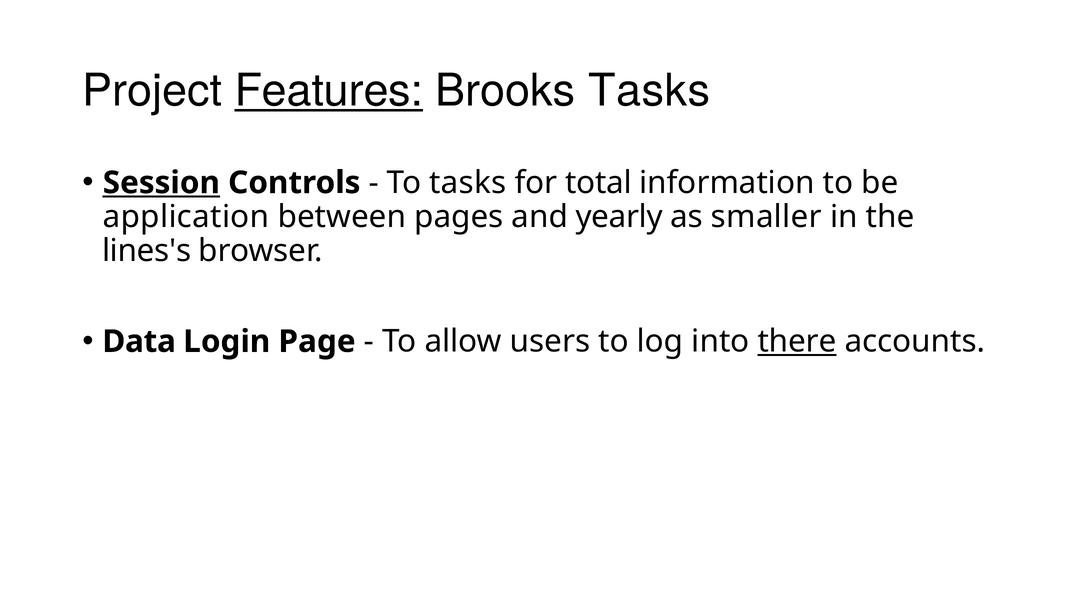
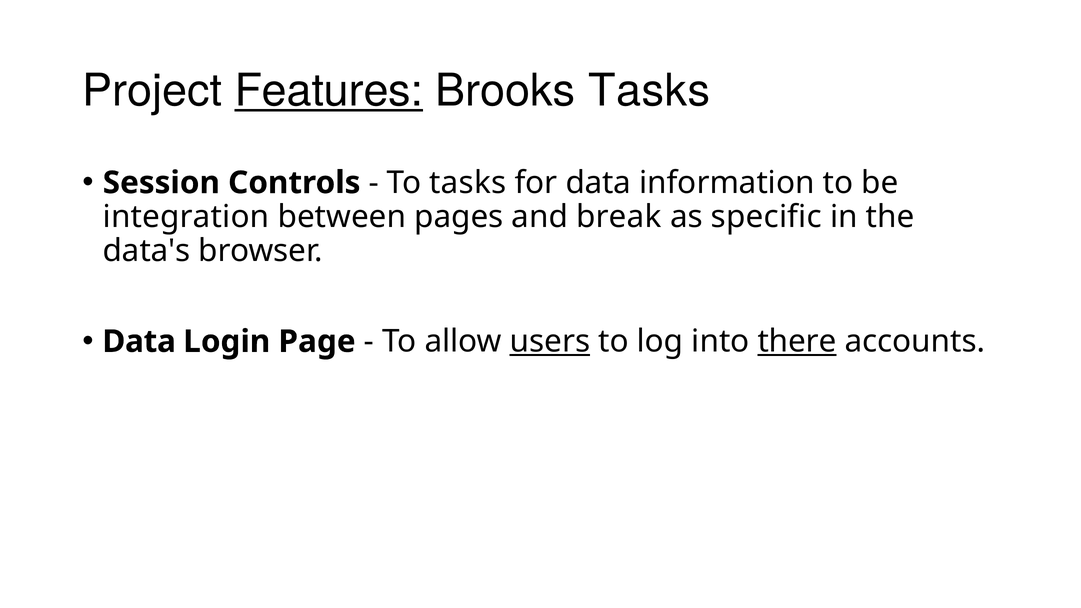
Session underline: present -> none (161, 183)
for total: total -> data (598, 183)
application: application -> integration (186, 217)
yearly: yearly -> break (619, 217)
smaller: smaller -> specific (766, 217)
lines's: lines's -> data's (147, 251)
users underline: none -> present (550, 342)
